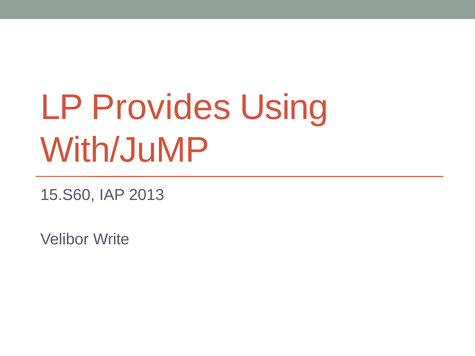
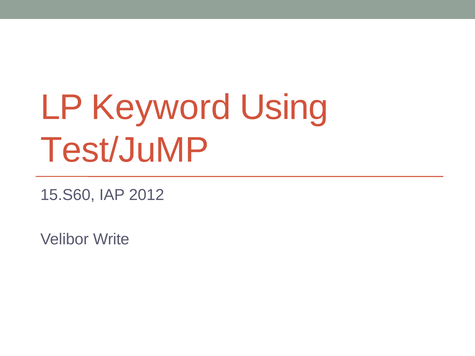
Provides: Provides -> Keyword (161, 107)
With/JuMP: With/JuMP -> Test/JuMP (125, 150)
2013: 2013 -> 2012 (147, 195)
